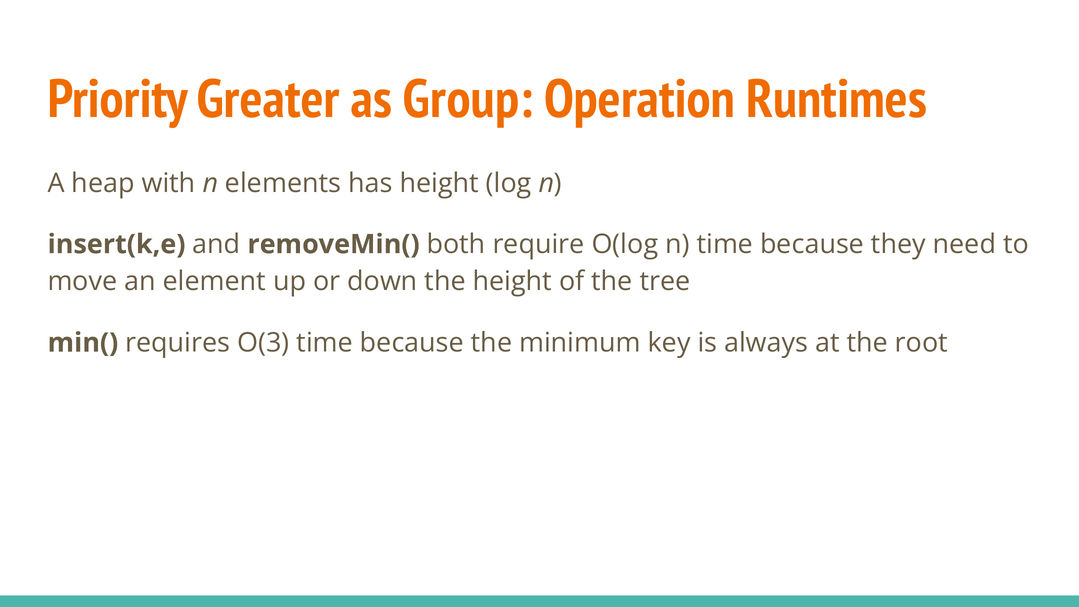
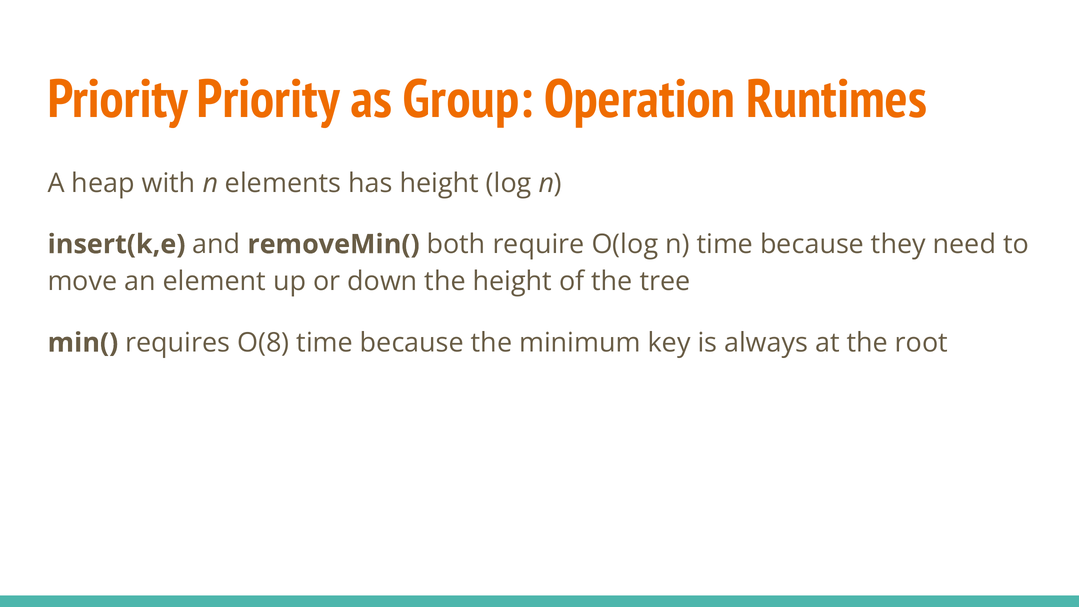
Priority Greater: Greater -> Priority (268, 99)
O(3: O(3 -> O(8 (263, 343)
